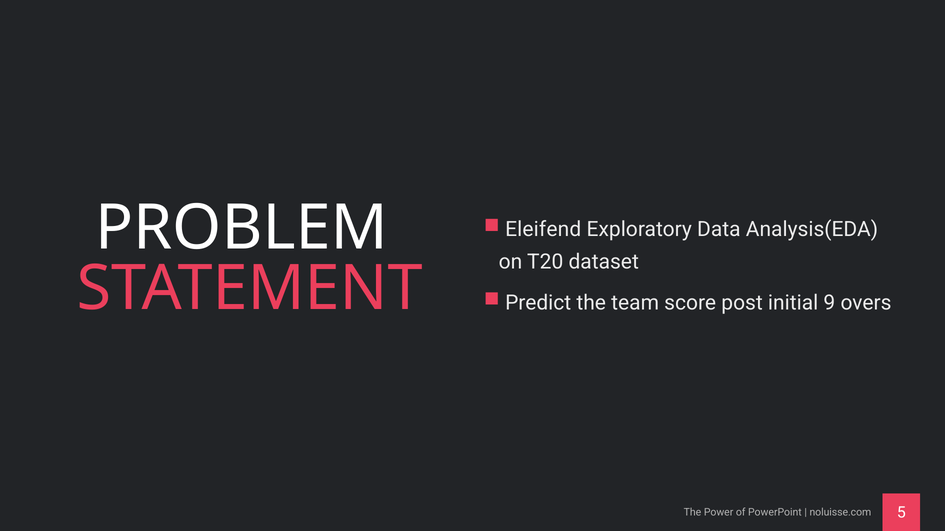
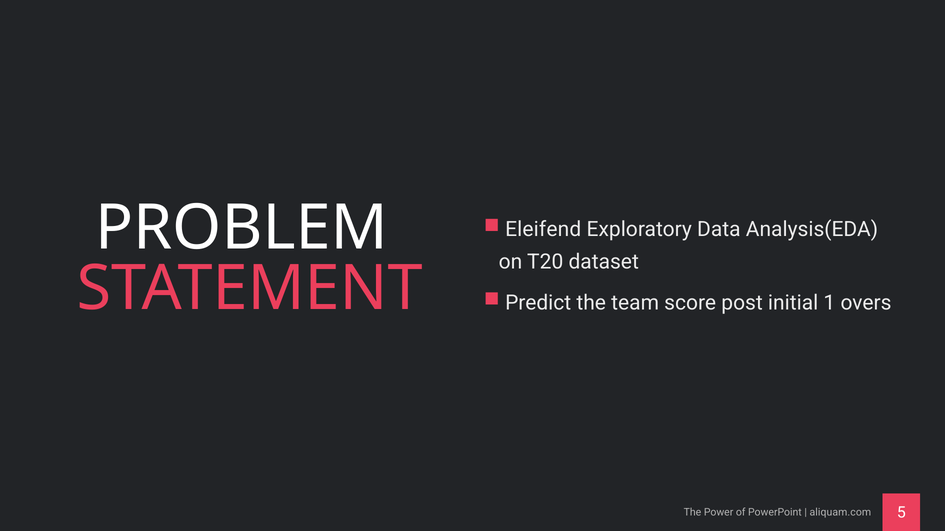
9: 9 -> 1 (829, 303)
noluisse.com: noluisse.com -> aliquam.com (840, 513)
